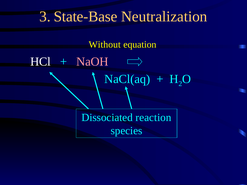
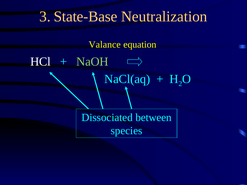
Without: Without -> Valance (105, 45)
NaOH colour: pink -> light green (92, 62)
reaction: reaction -> between (154, 118)
